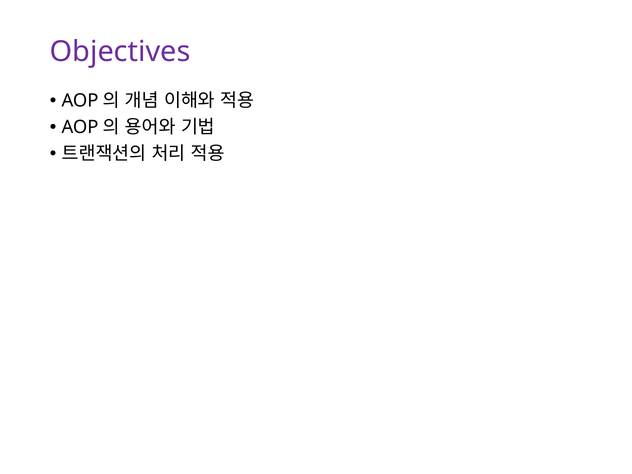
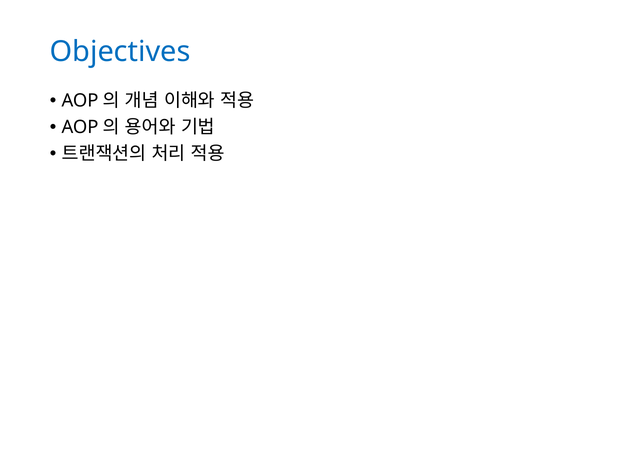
Objectives colour: purple -> blue (120, 52)
